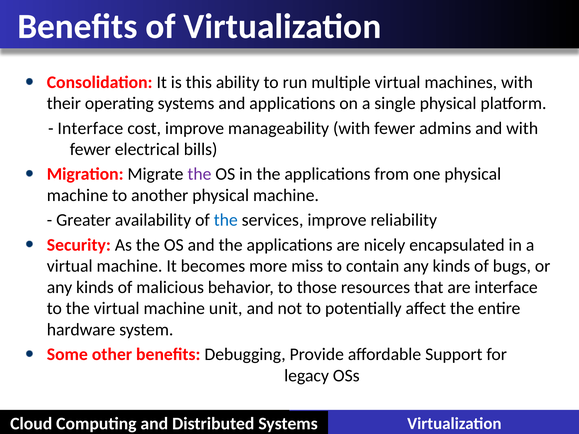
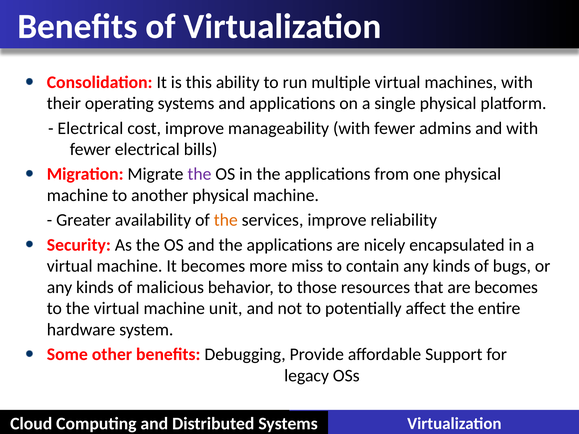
Interface: Interface -> Electrical (90, 128)
the colour: blue -> orange (226, 220)
are interface: interface -> becomes (506, 287)
